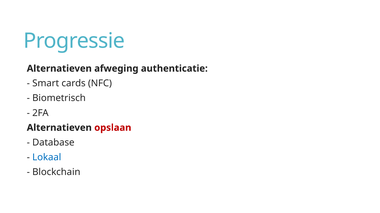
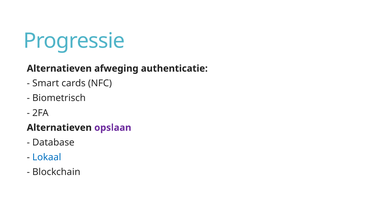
opslaan colour: red -> purple (113, 128)
